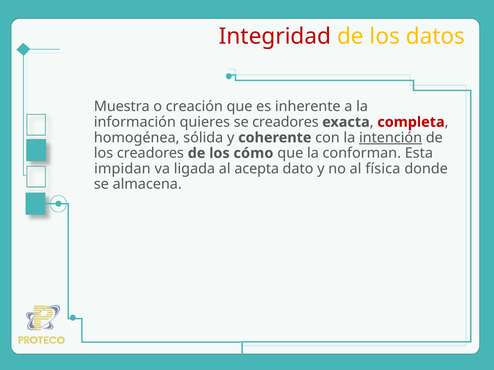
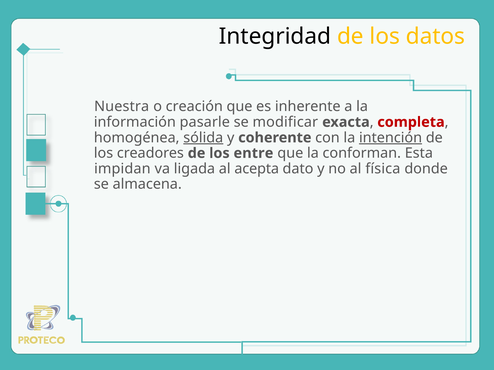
Integridad colour: red -> black (275, 37)
Muestra: Muestra -> Nuestra (122, 107)
quieres: quieres -> pasarle (205, 122)
se creadores: creadores -> modificar (285, 122)
sólida underline: none -> present (203, 138)
cómo: cómo -> entre (253, 153)
